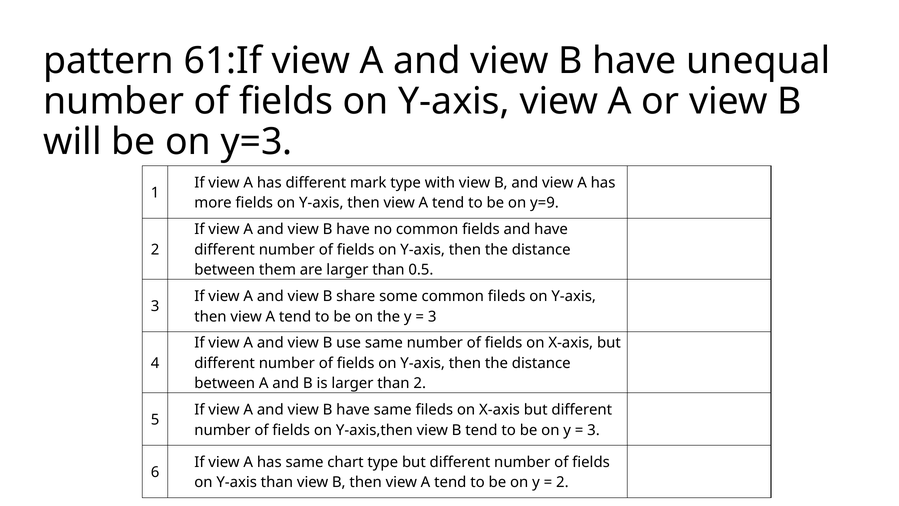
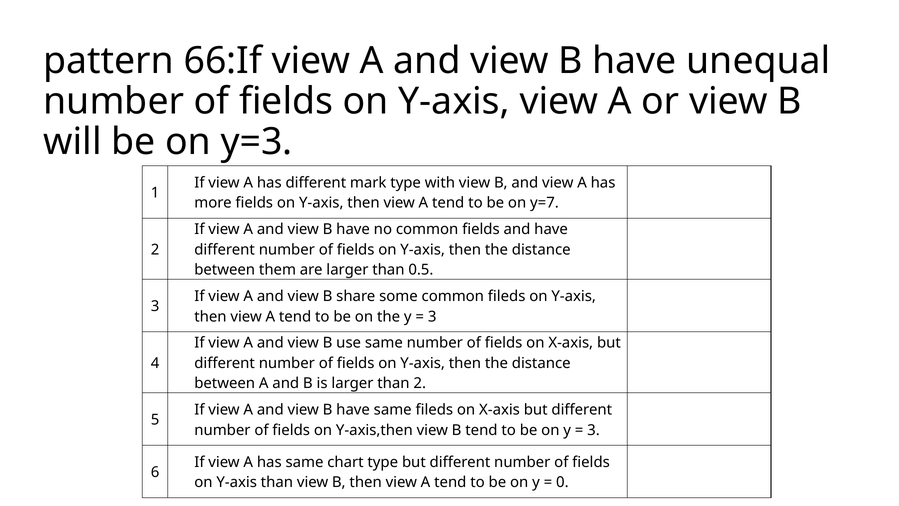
61:If: 61:If -> 66:If (223, 61)
y=9: y=9 -> y=7 (544, 203)
2: 2 -> 0 (562, 482)
